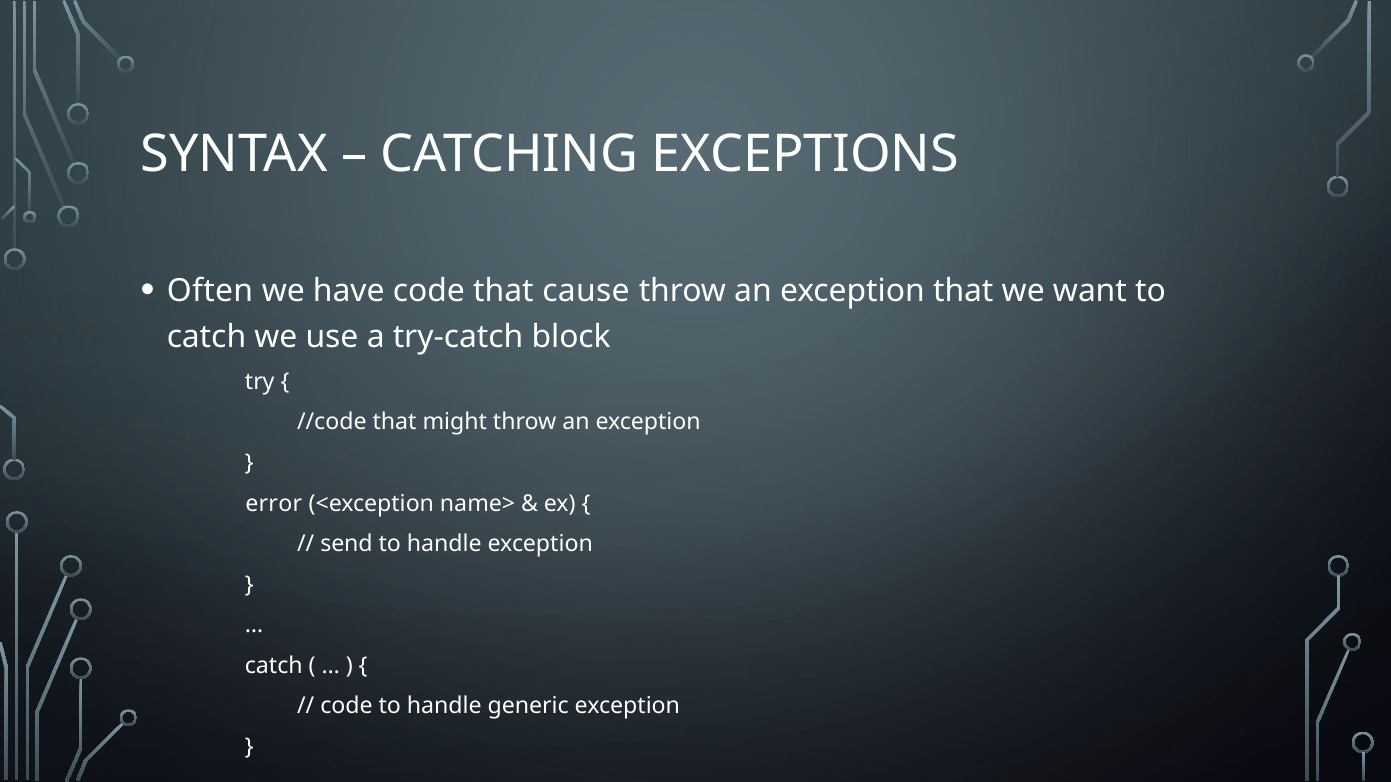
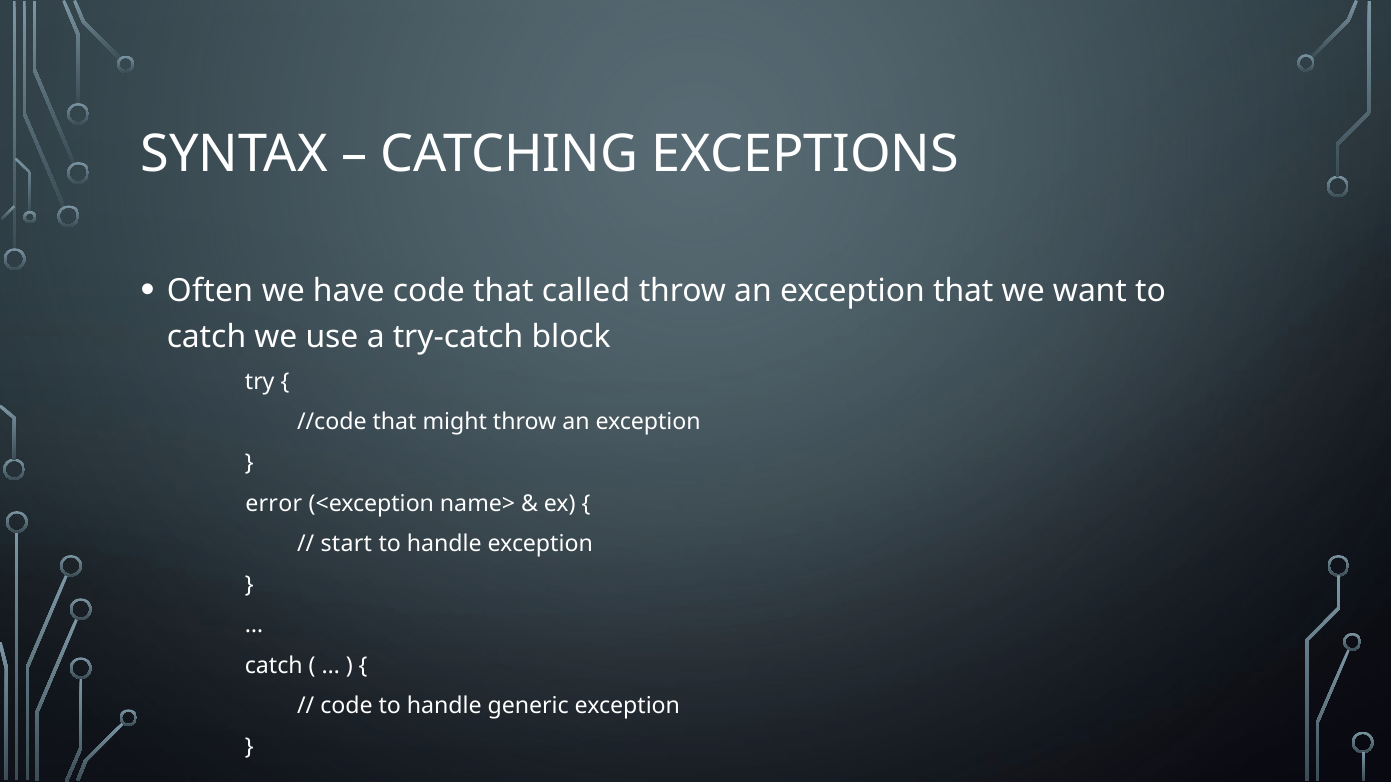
cause: cause -> called (586, 291)
send: send -> start (346, 544)
